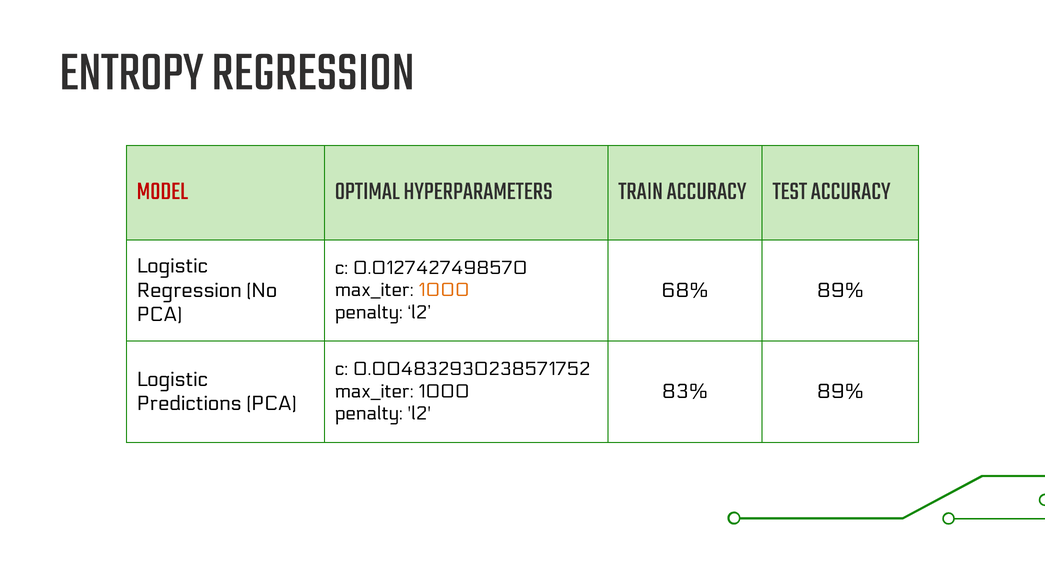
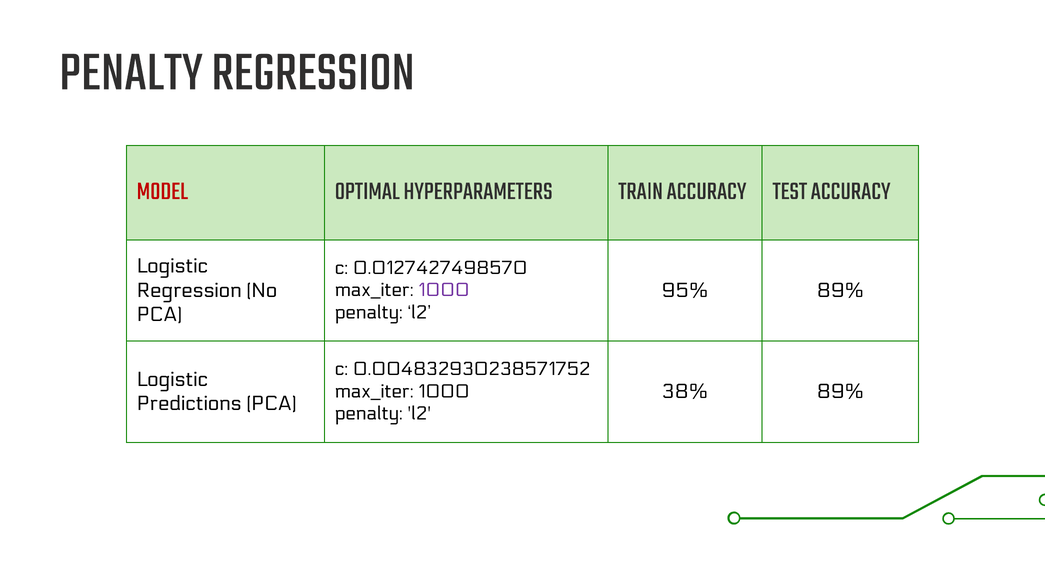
ENTROPY: ENTROPY -> PENALTY (131, 71)
68%: 68% -> 95% (685, 290)
1000 colour: orange -> purple (444, 290)
83%: 83% -> 38% (685, 391)
